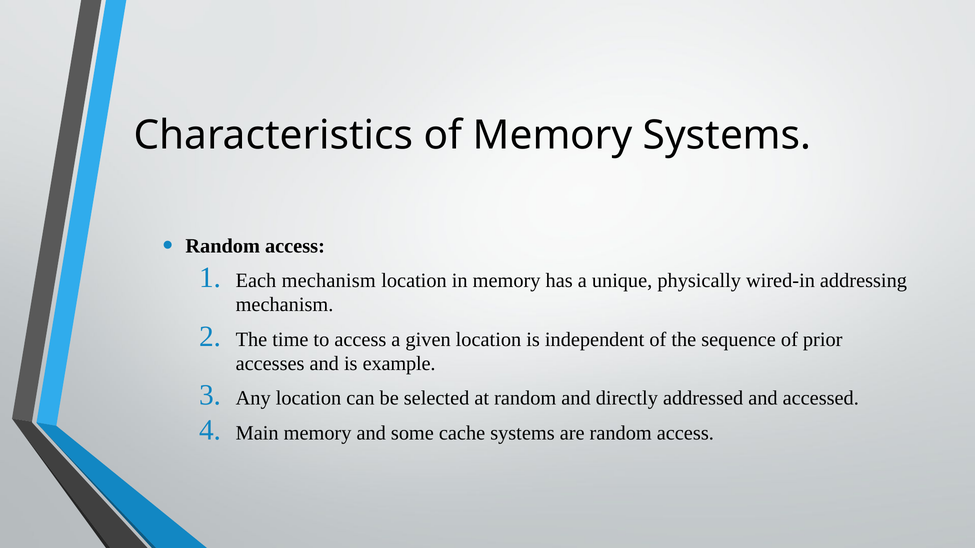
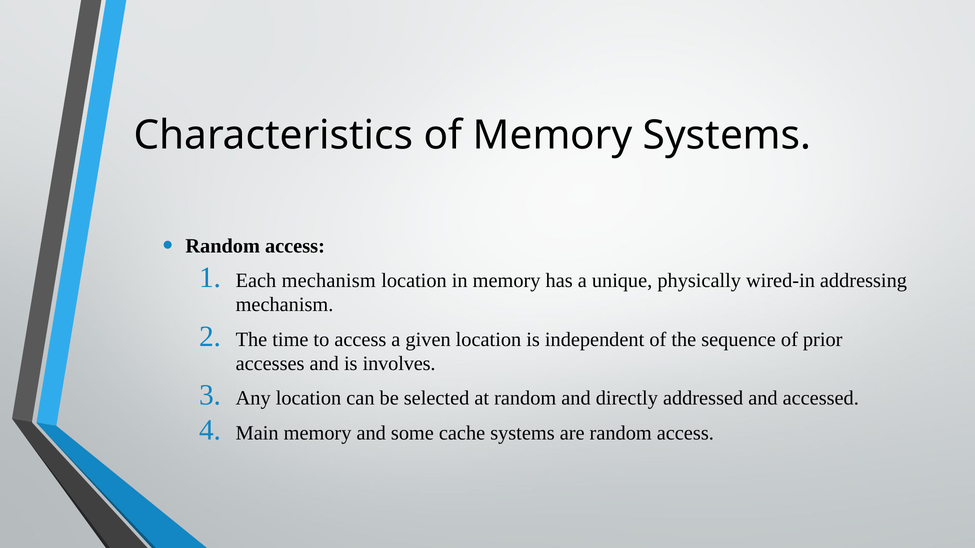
example: example -> involves (399, 364)
